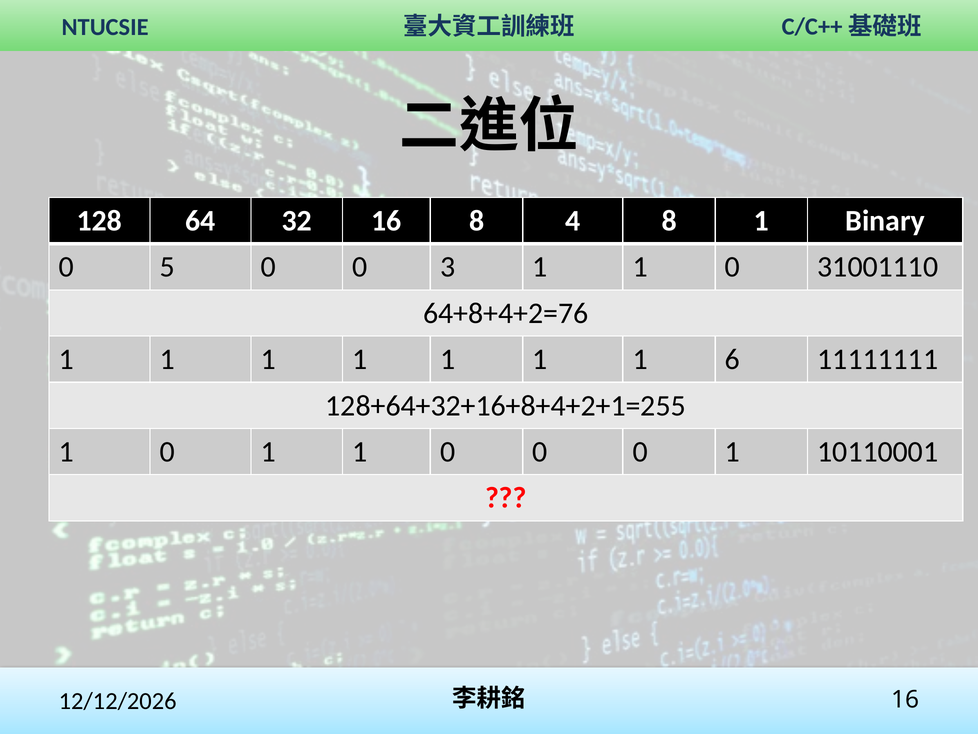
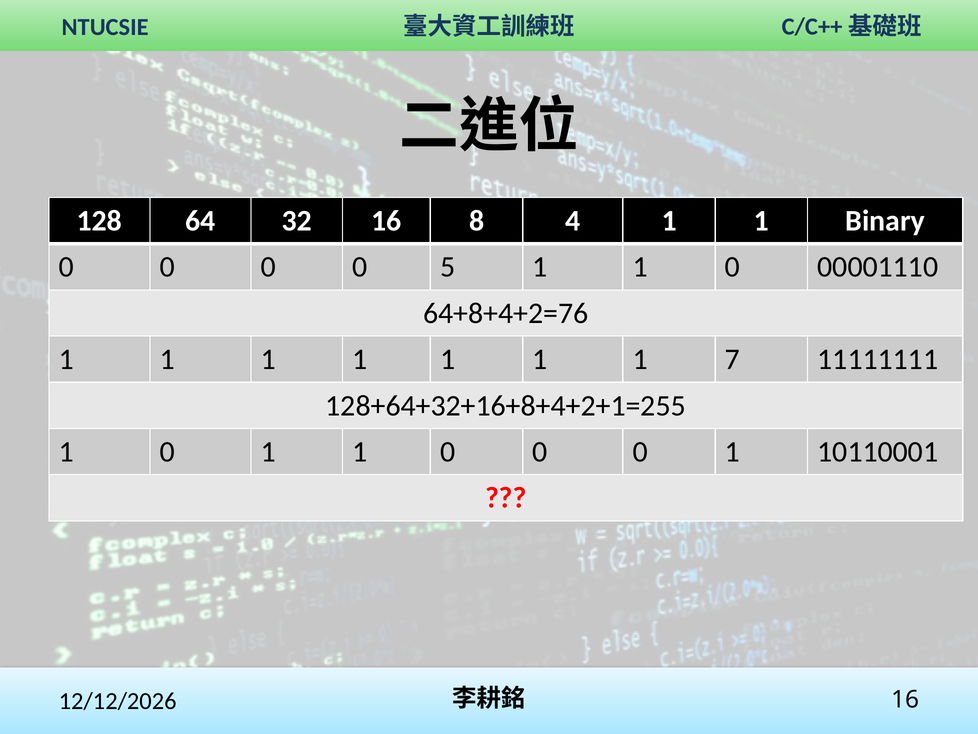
4 8: 8 -> 1 (669, 221)
5: 5 -> 0 (167, 267)
3: 3 -> 5 (448, 267)
31001110: 31001110 -> 00001110 (878, 267)
6: 6 -> 7 (733, 359)
